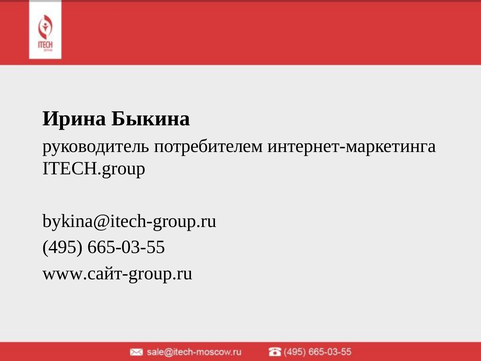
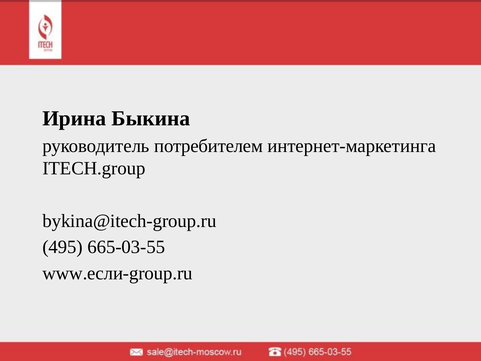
www.сайт-group.ru: www.сайт-group.ru -> www.если-group.ru (117, 273)
